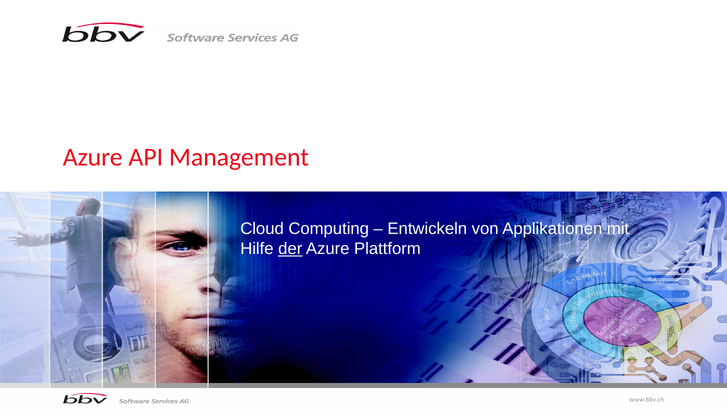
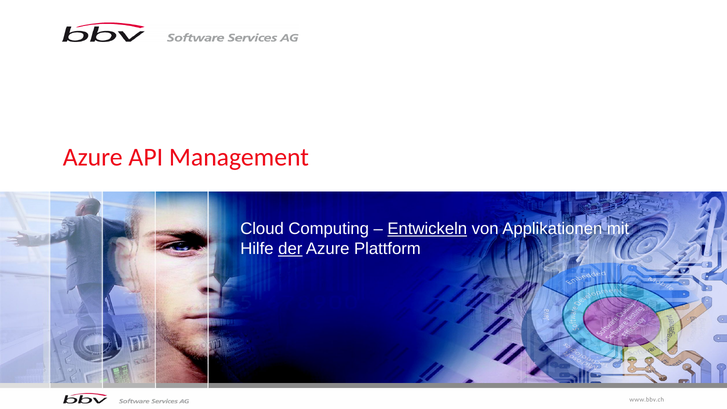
Entwickeln underline: none -> present (427, 229)
